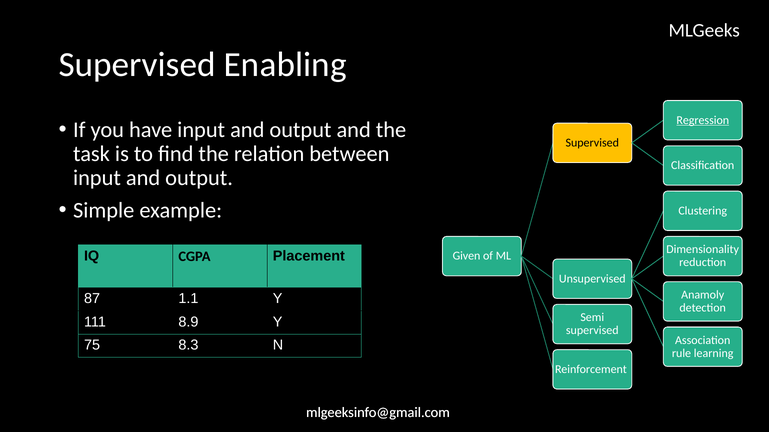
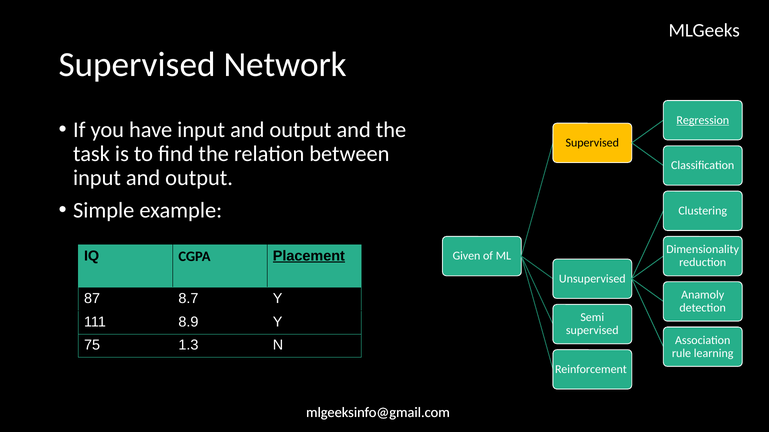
Enabling: Enabling -> Network (285, 65)
Placement underline: none -> present (309, 256)
1.1: 1.1 -> 8.7 (188, 299)
8.3: 8.3 -> 1.3 (188, 346)
